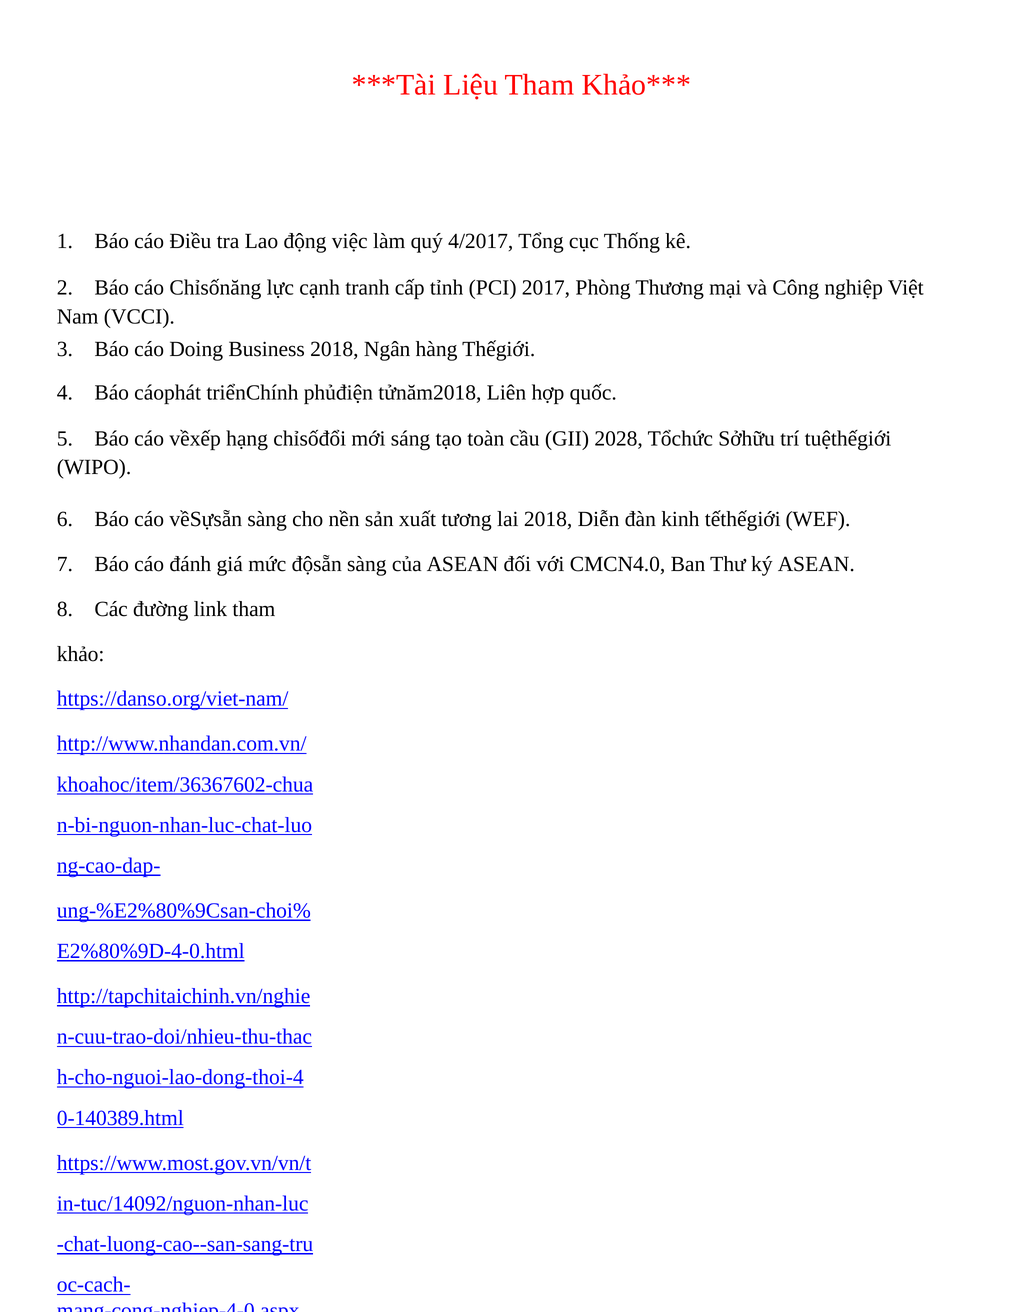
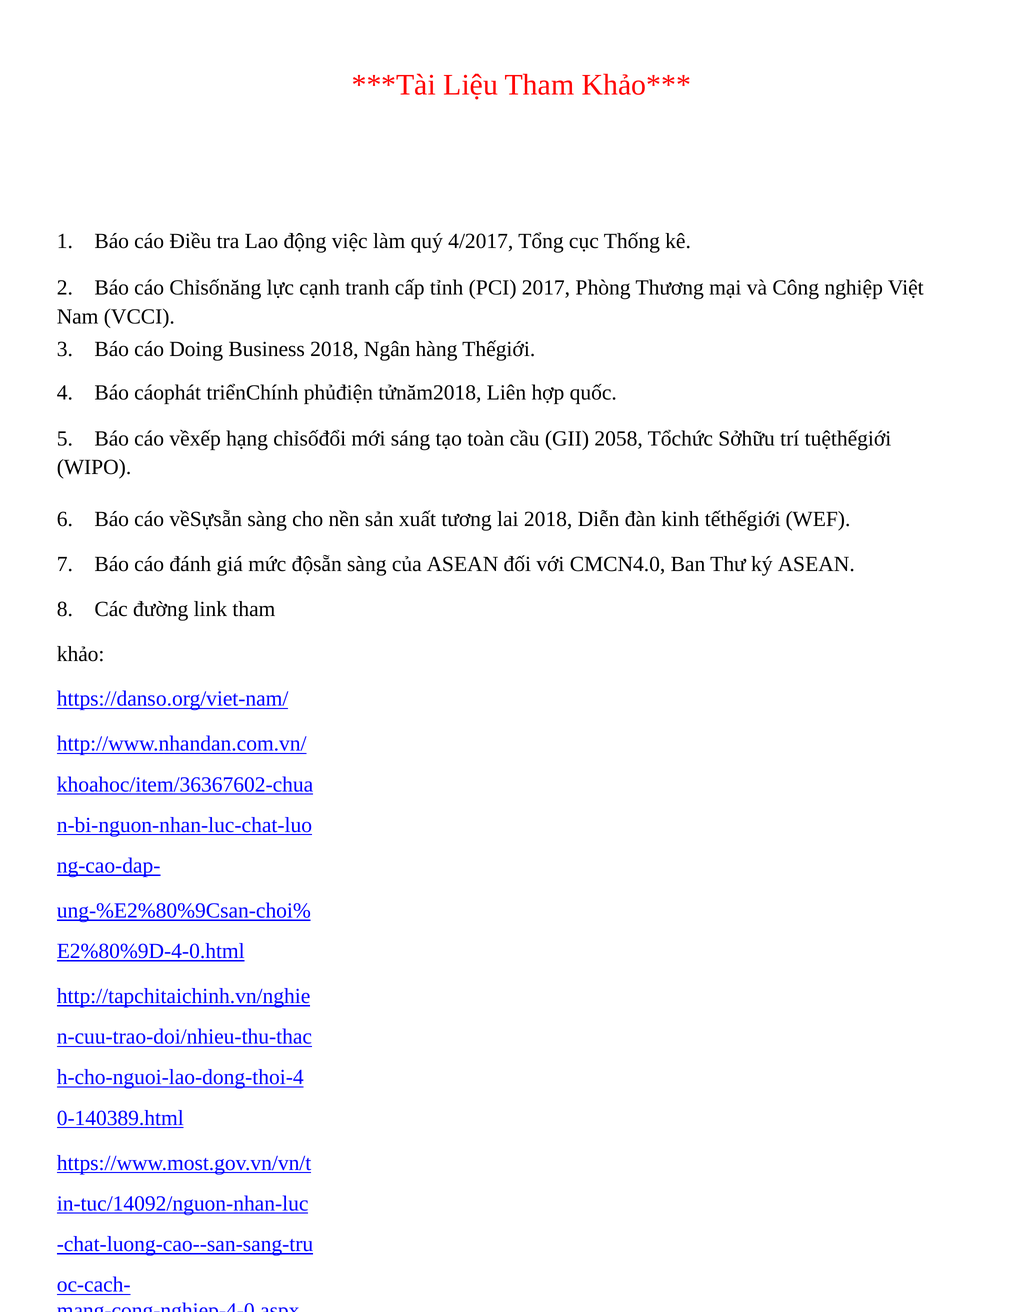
2028: 2028 -> 2058 (619, 439)
